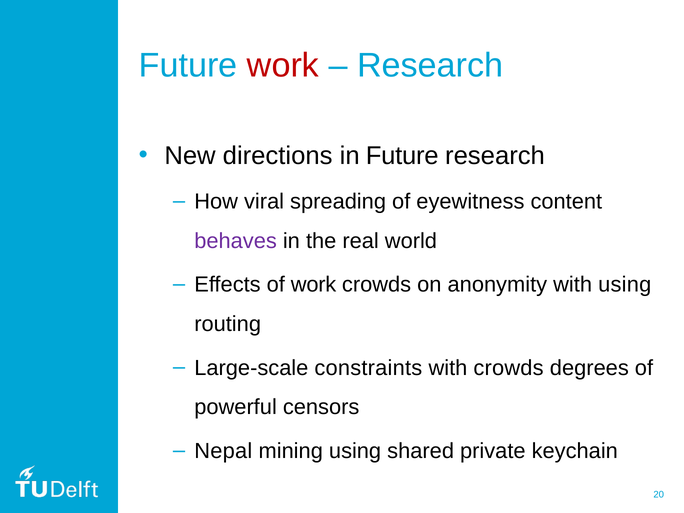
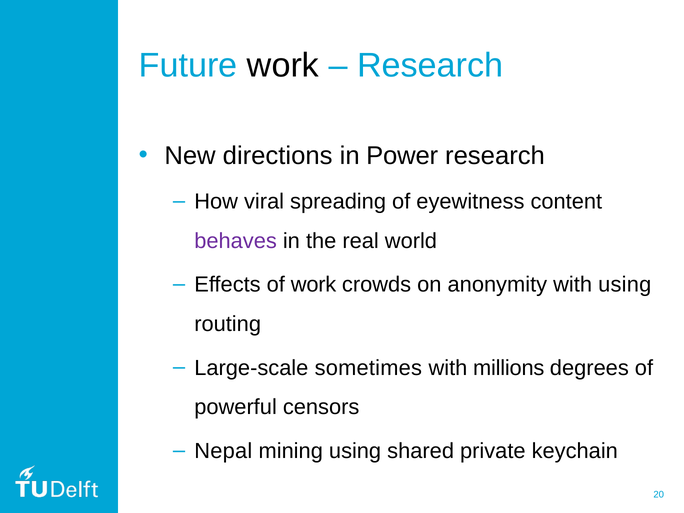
work colour: red -> black (283, 66)
in Future: Future -> Power (402, 156)
constraints: constraints -> sometimes (368, 368)
with crowds: crowds -> millions (509, 368)
